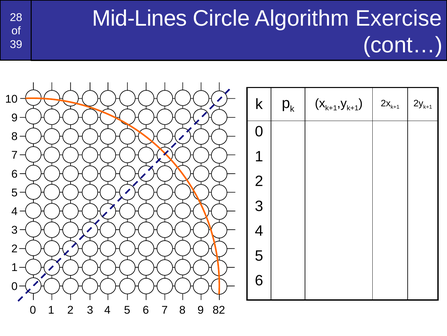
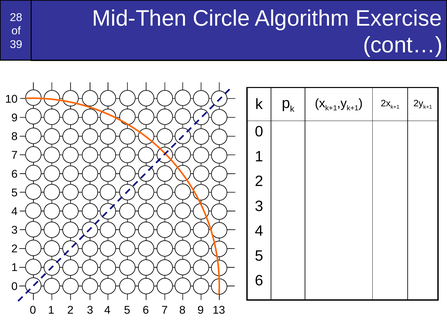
Mid-Lines: Mid-Lines -> Mid-Then (139, 18)
82: 82 -> 13 (219, 309)
